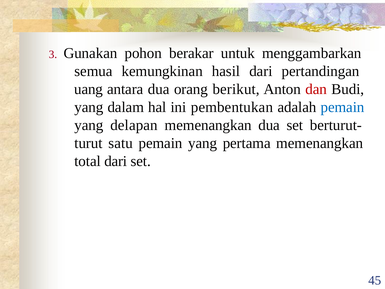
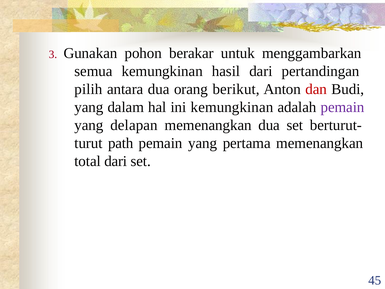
uang: uang -> pilih (88, 89)
ini pembentukan: pembentukan -> kemungkinan (232, 107)
pemain colour: blue -> purple (343, 107)
satu: satu -> path (121, 143)
